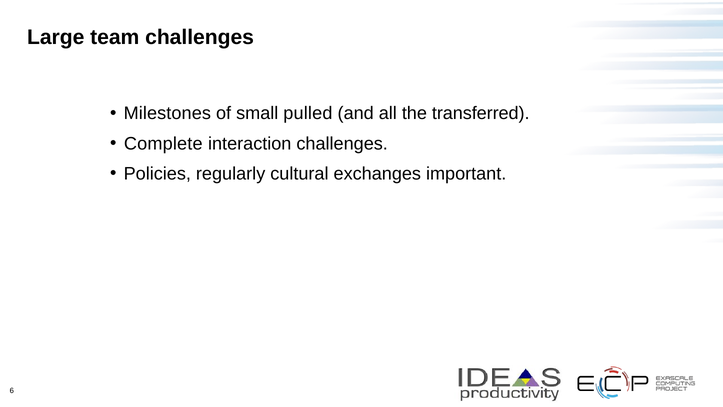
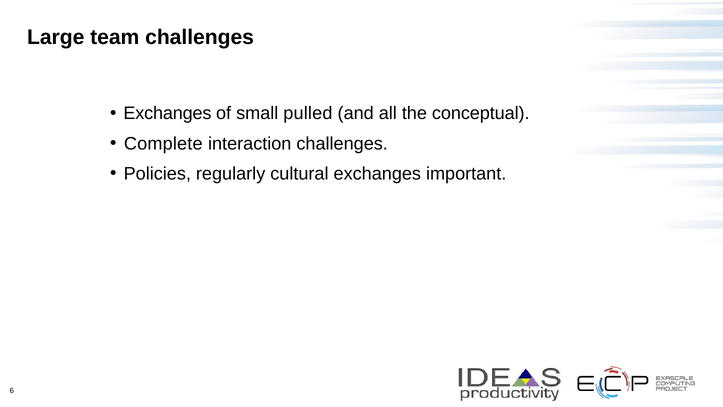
Milestones: Milestones -> Exchanges (167, 113)
transferred: transferred -> conceptual (481, 113)
